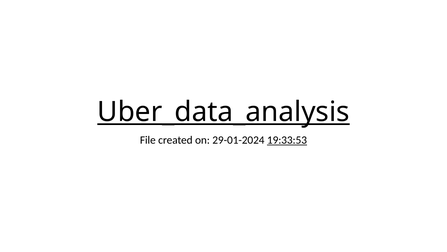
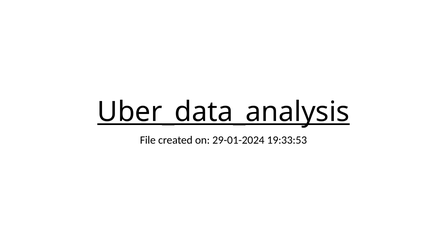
19:33:53 underline: present -> none (287, 140)
